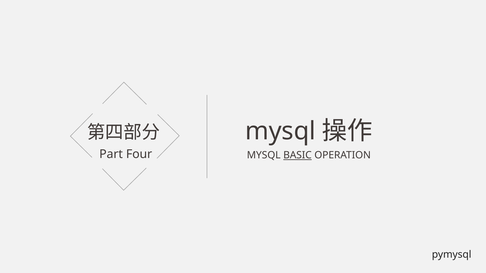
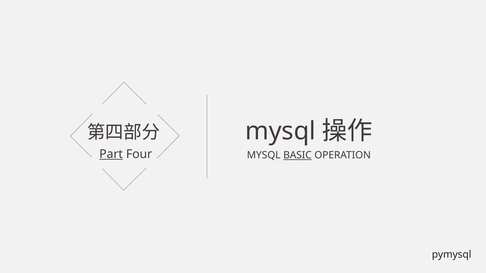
Part underline: none -> present (111, 154)
